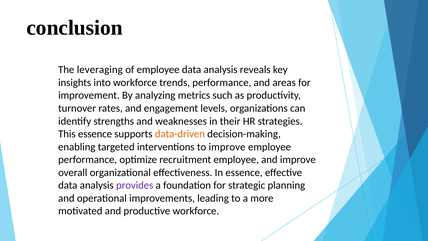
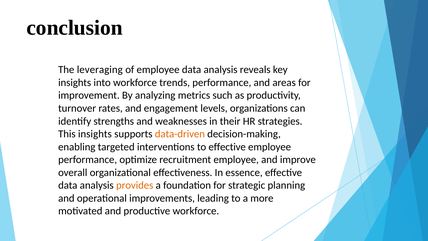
This essence: essence -> insights (95, 134)
to improve: improve -> effective (227, 147)
provides colour: purple -> orange (135, 185)
